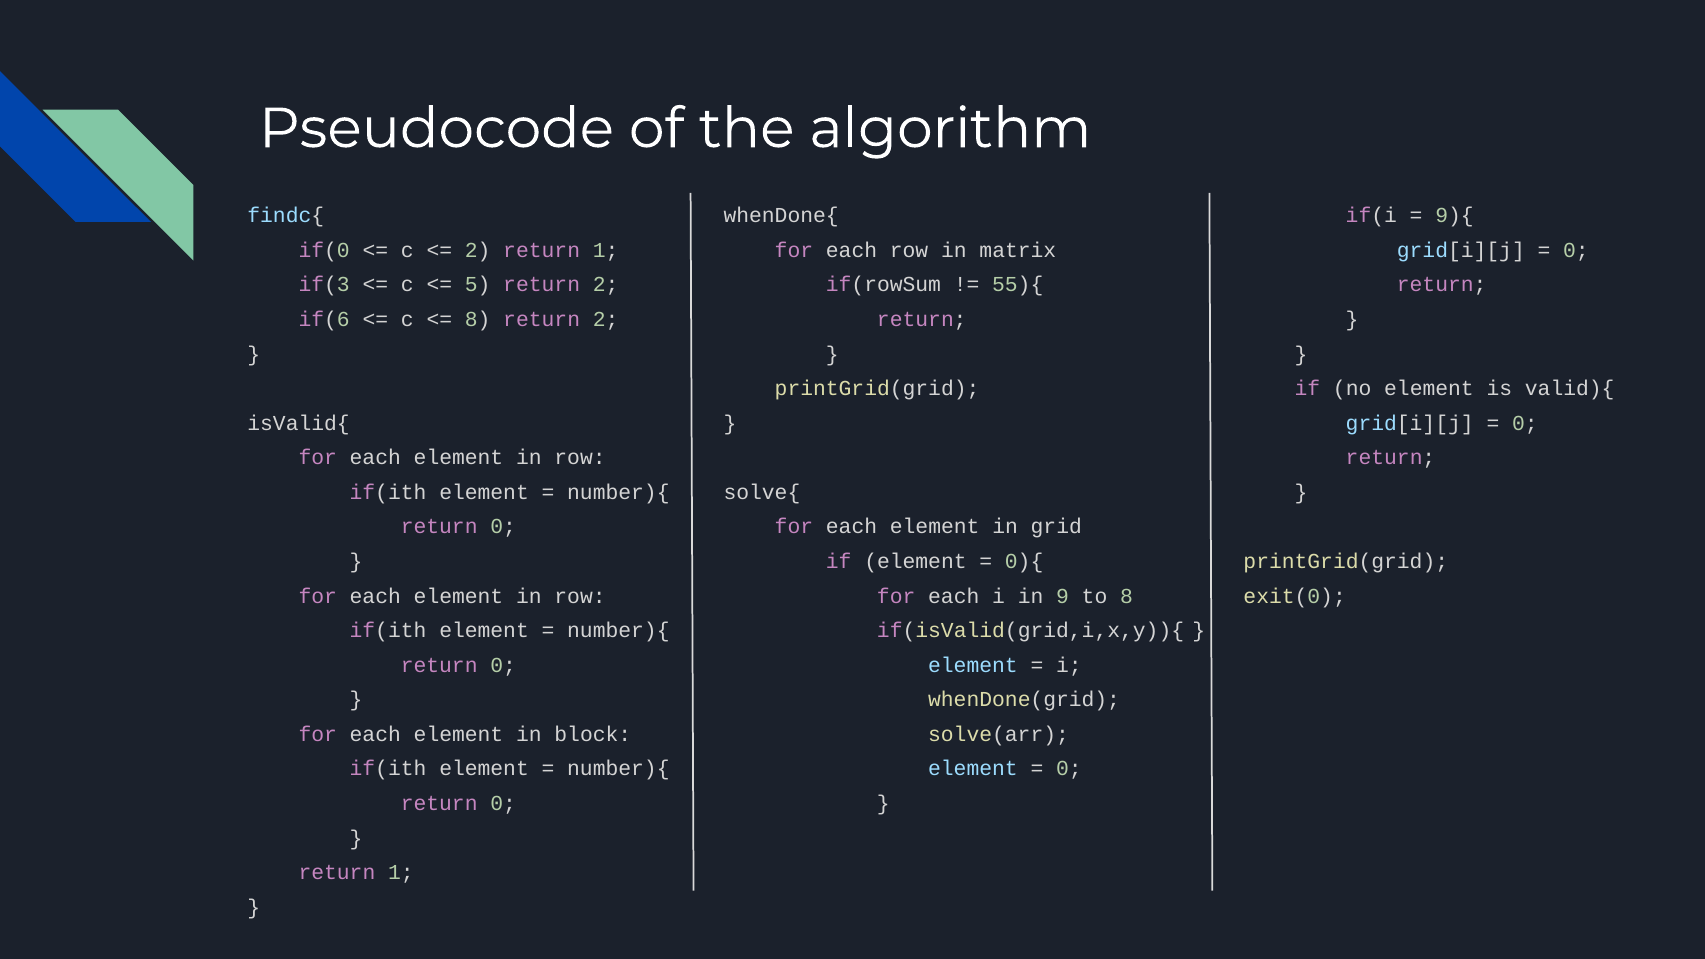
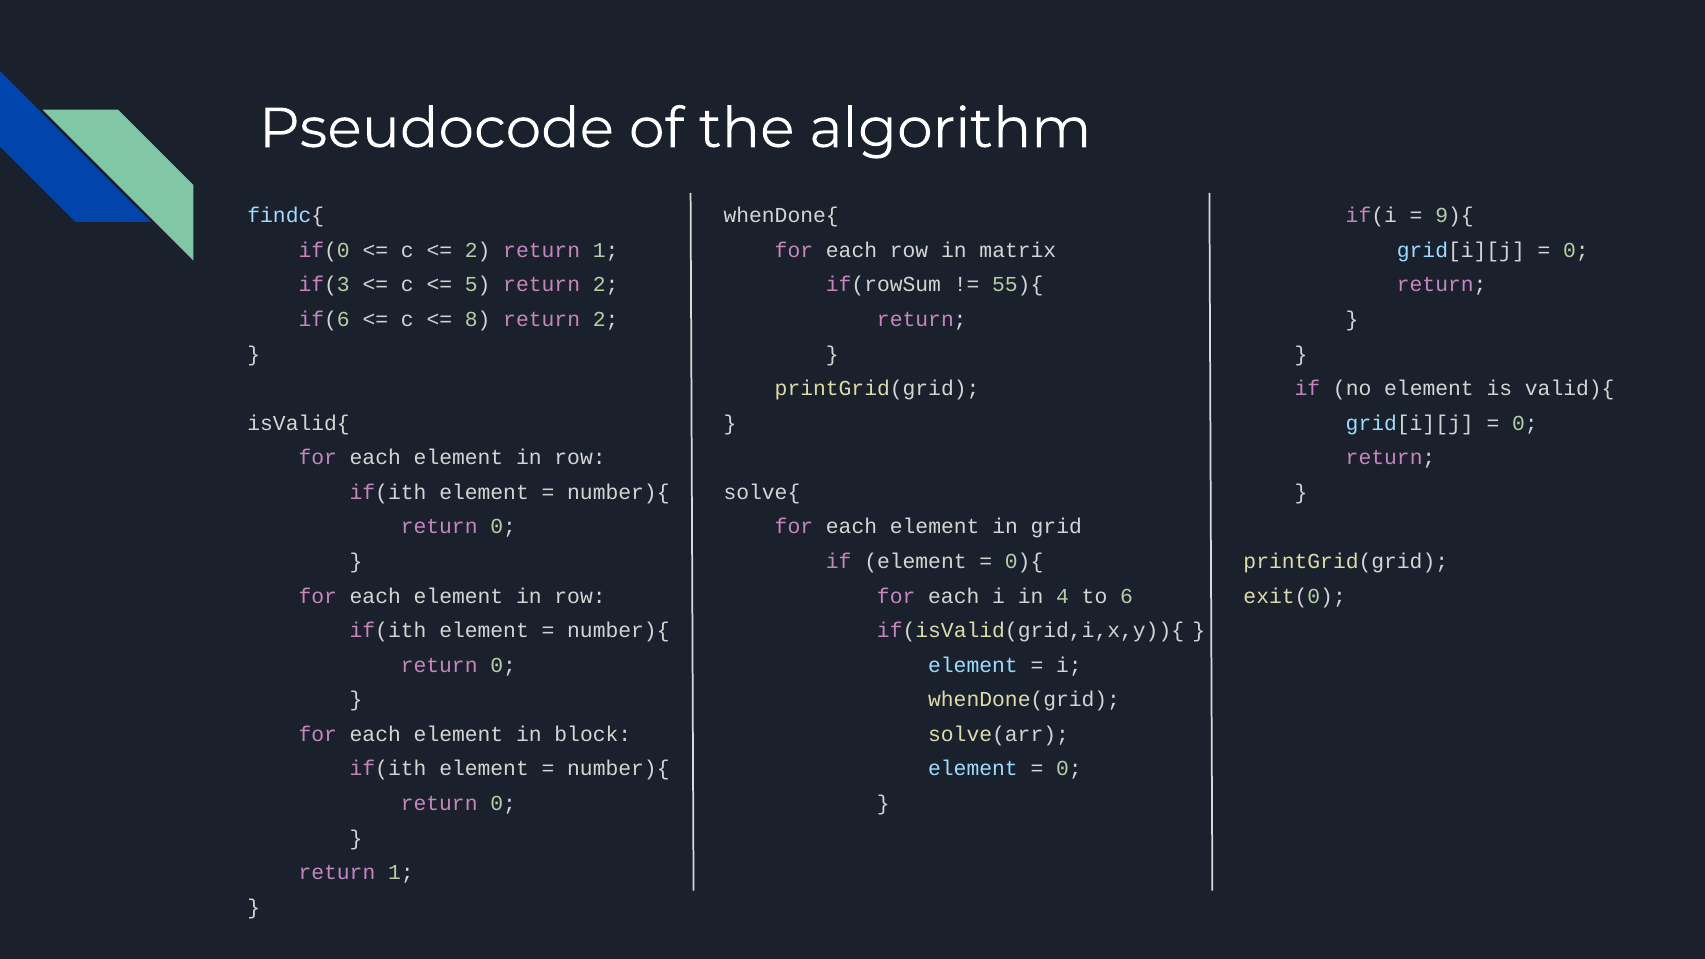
9: 9 -> 4 (1062, 596)
to 8: 8 -> 6 (1126, 596)
